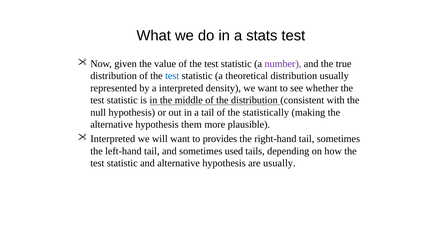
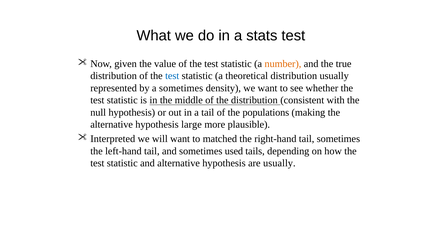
number colour: purple -> orange (283, 64)
a interpreted: interpreted -> sometimes (181, 88)
statistically: statistically -> populations (266, 112)
them: them -> large (191, 124)
provides: provides -> matched (220, 139)
